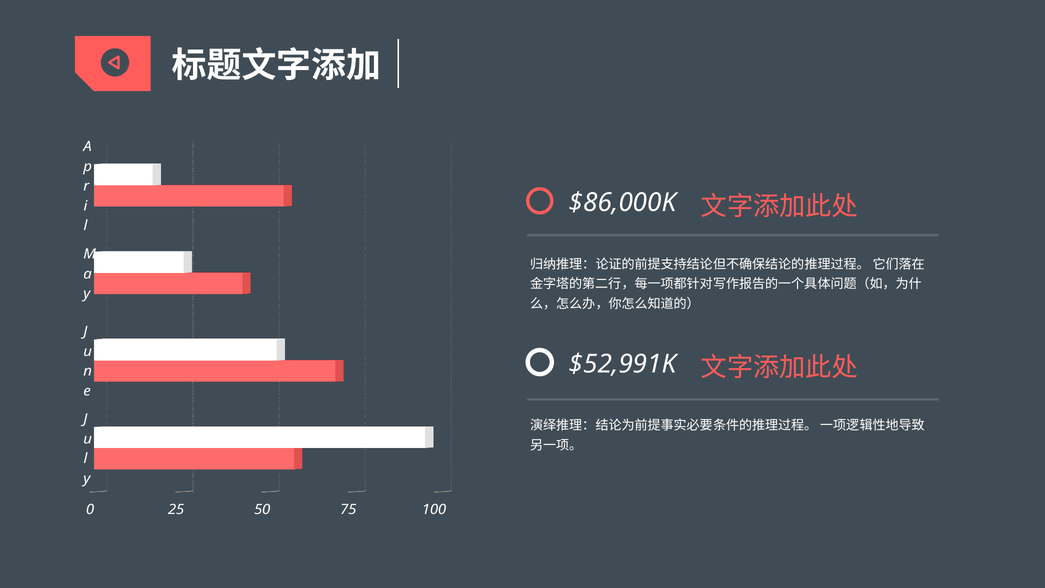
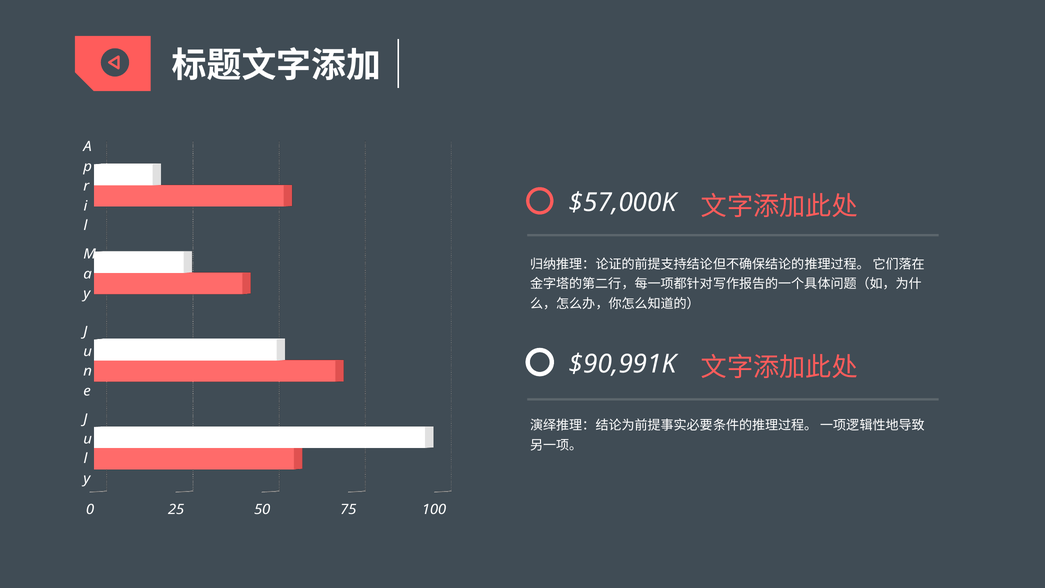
$86,000K: $86,000K -> $57,000K (623, 203)
$52,991K: $52,991K -> $90,991K (623, 364)
